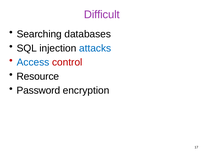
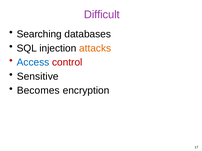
attacks colour: blue -> orange (95, 48)
Resource: Resource -> Sensitive (38, 77)
Password: Password -> Becomes (38, 91)
